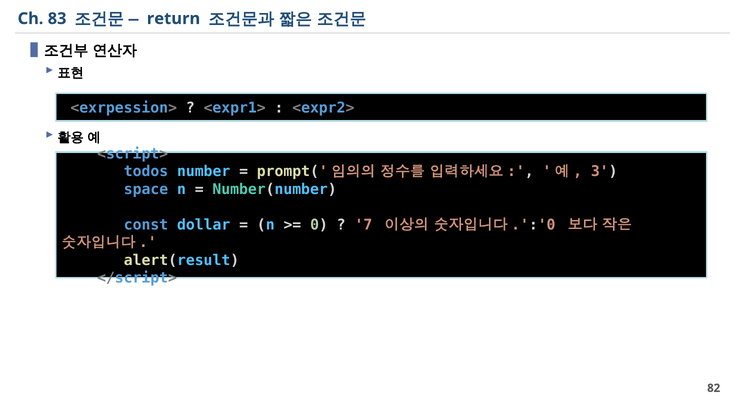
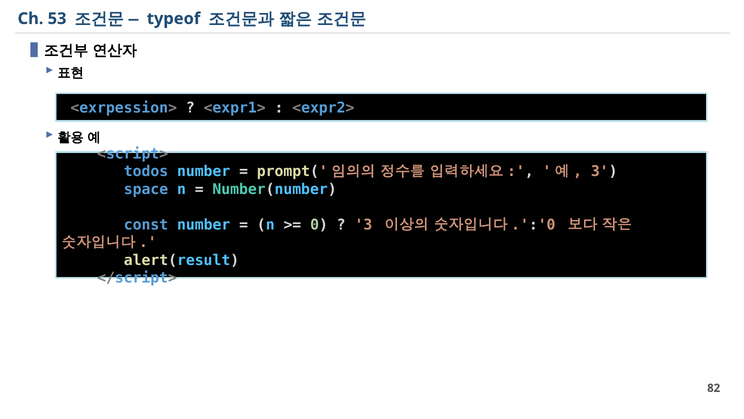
83: 83 -> 53 (57, 19)
return: return -> typeof (174, 19)
const dollar: dollar -> number (204, 224)
7: 7 -> 3 (363, 224)
